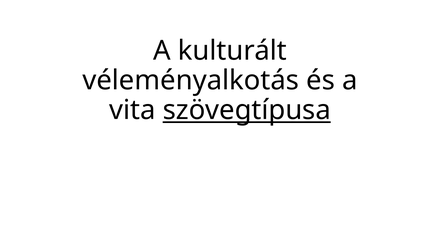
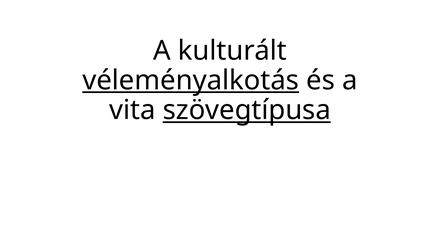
véleményalkotás underline: none -> present (191, 80)
